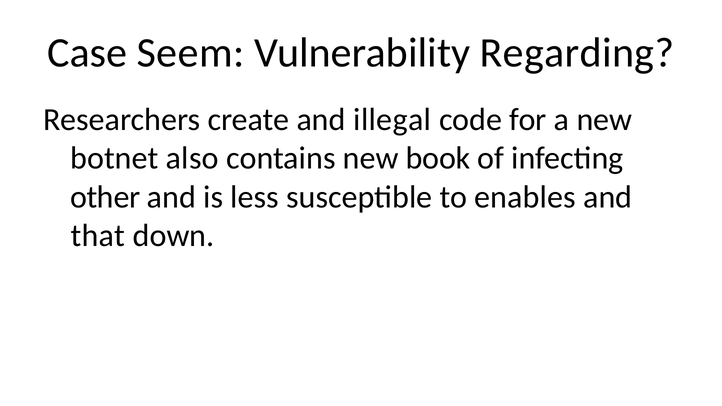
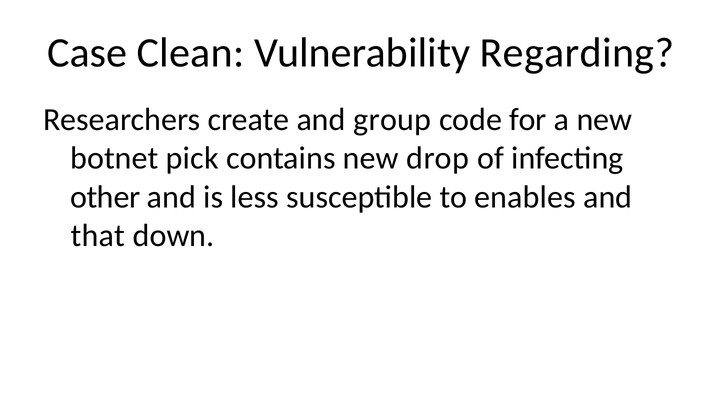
Seem: Seem -> Clean (191, 53)
illegal: illegal -> group (392, 120)
also: also -> pick (192, 158)
book: book -> drop (438, 158)
